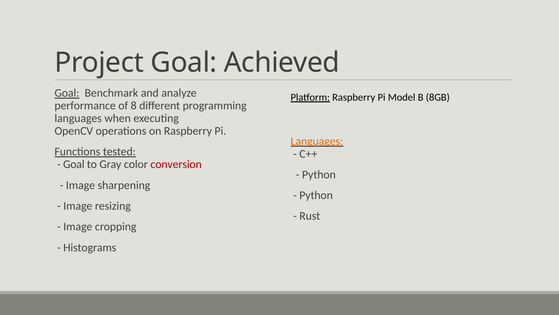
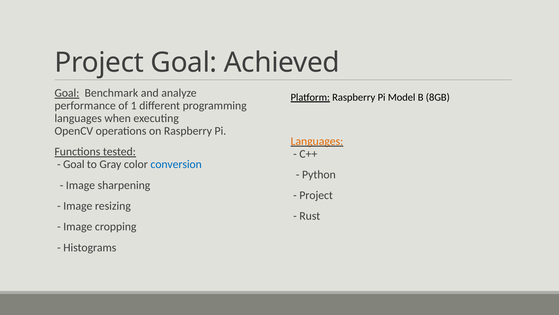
8: 8 -> 1 (134, 106)
conversion colour: red -> blue (176, 164)
Python: Python -> Project (316, 195)
